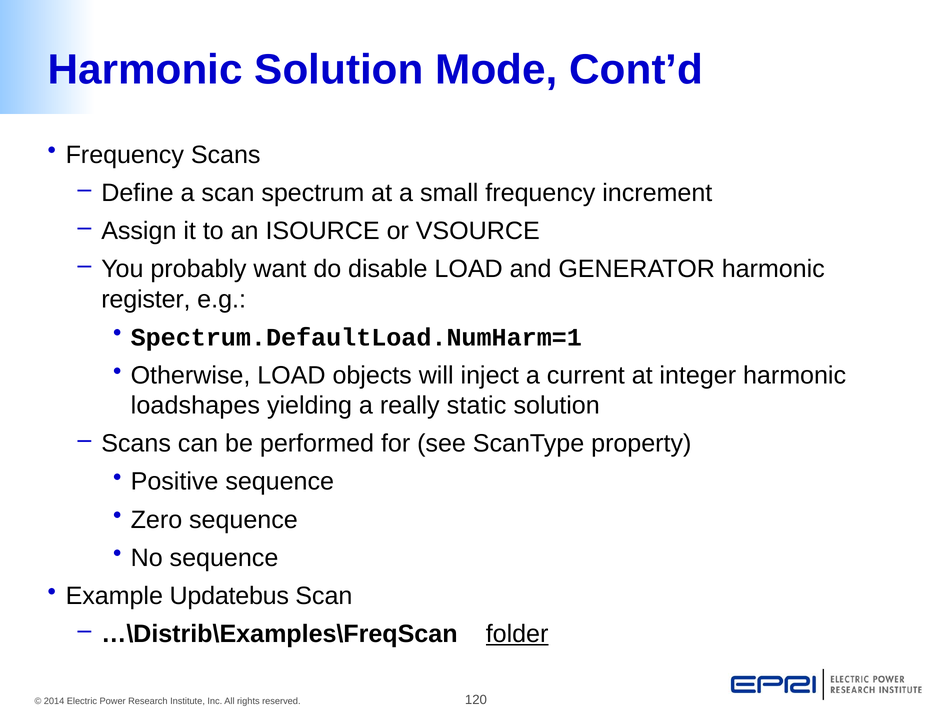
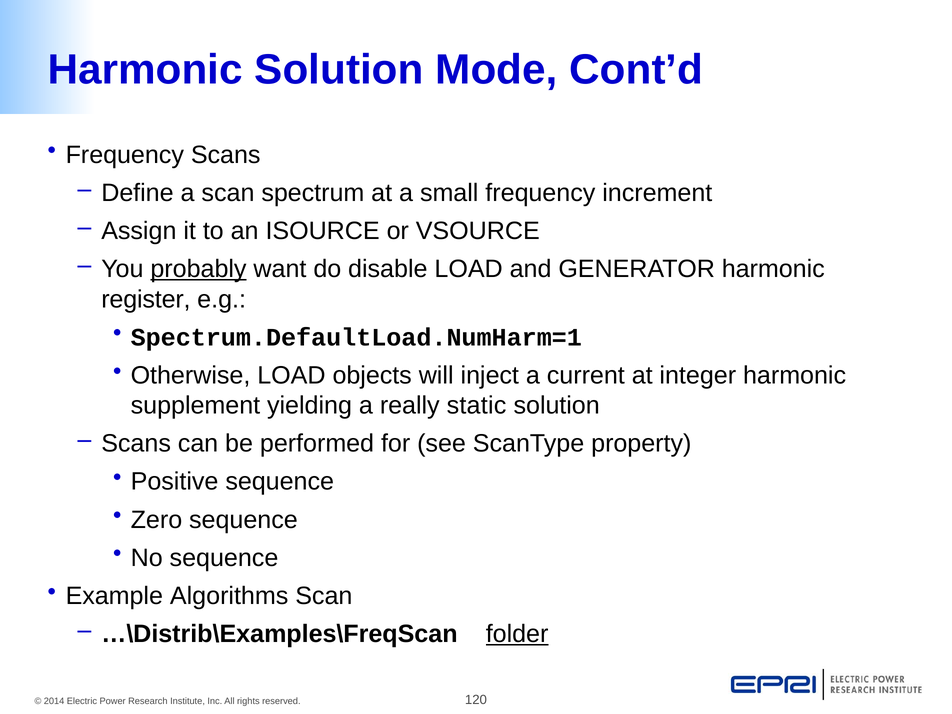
probably underline: none -> present (198, 269)
loadshapes: loadshapes -> supplement (195, 406)
Updatebus: Updatebus -> Algorithms (229, 596)
